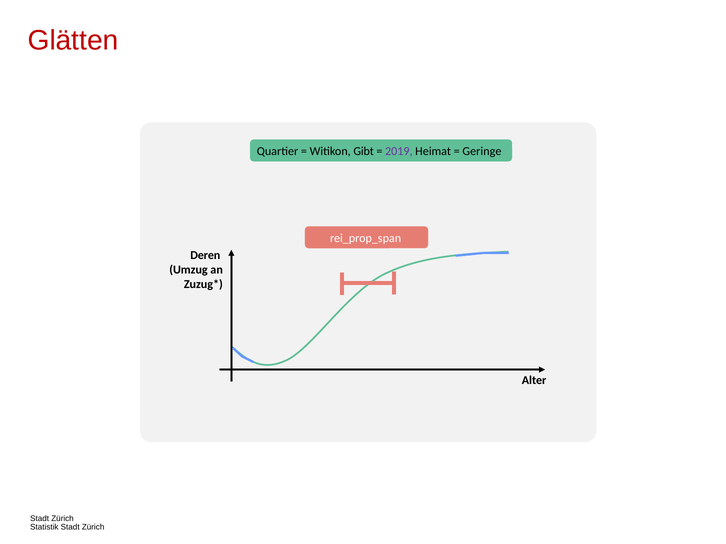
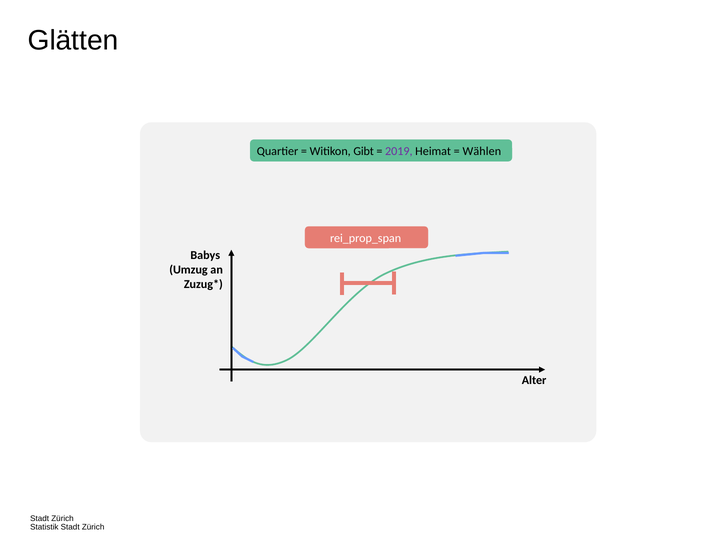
Glätten colour: red -> black (73, 40)
Geringe: Geringe -> Wählen (482, 152)
Deren: Deren -> Babys (205, 255)
